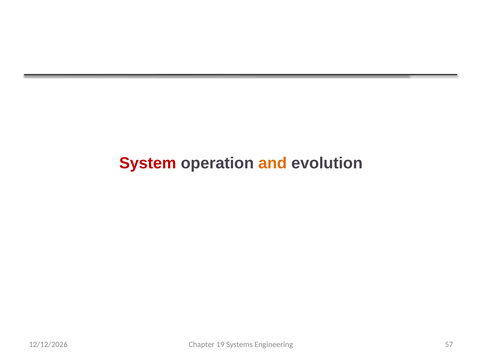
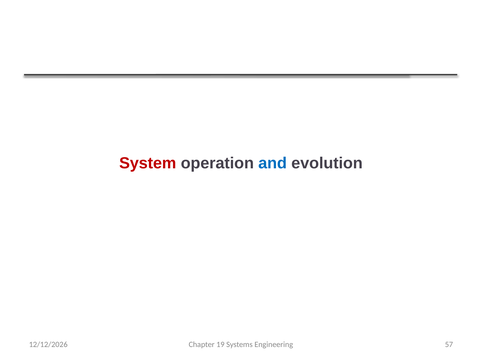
and colour: orange -> blue (273, 163)
